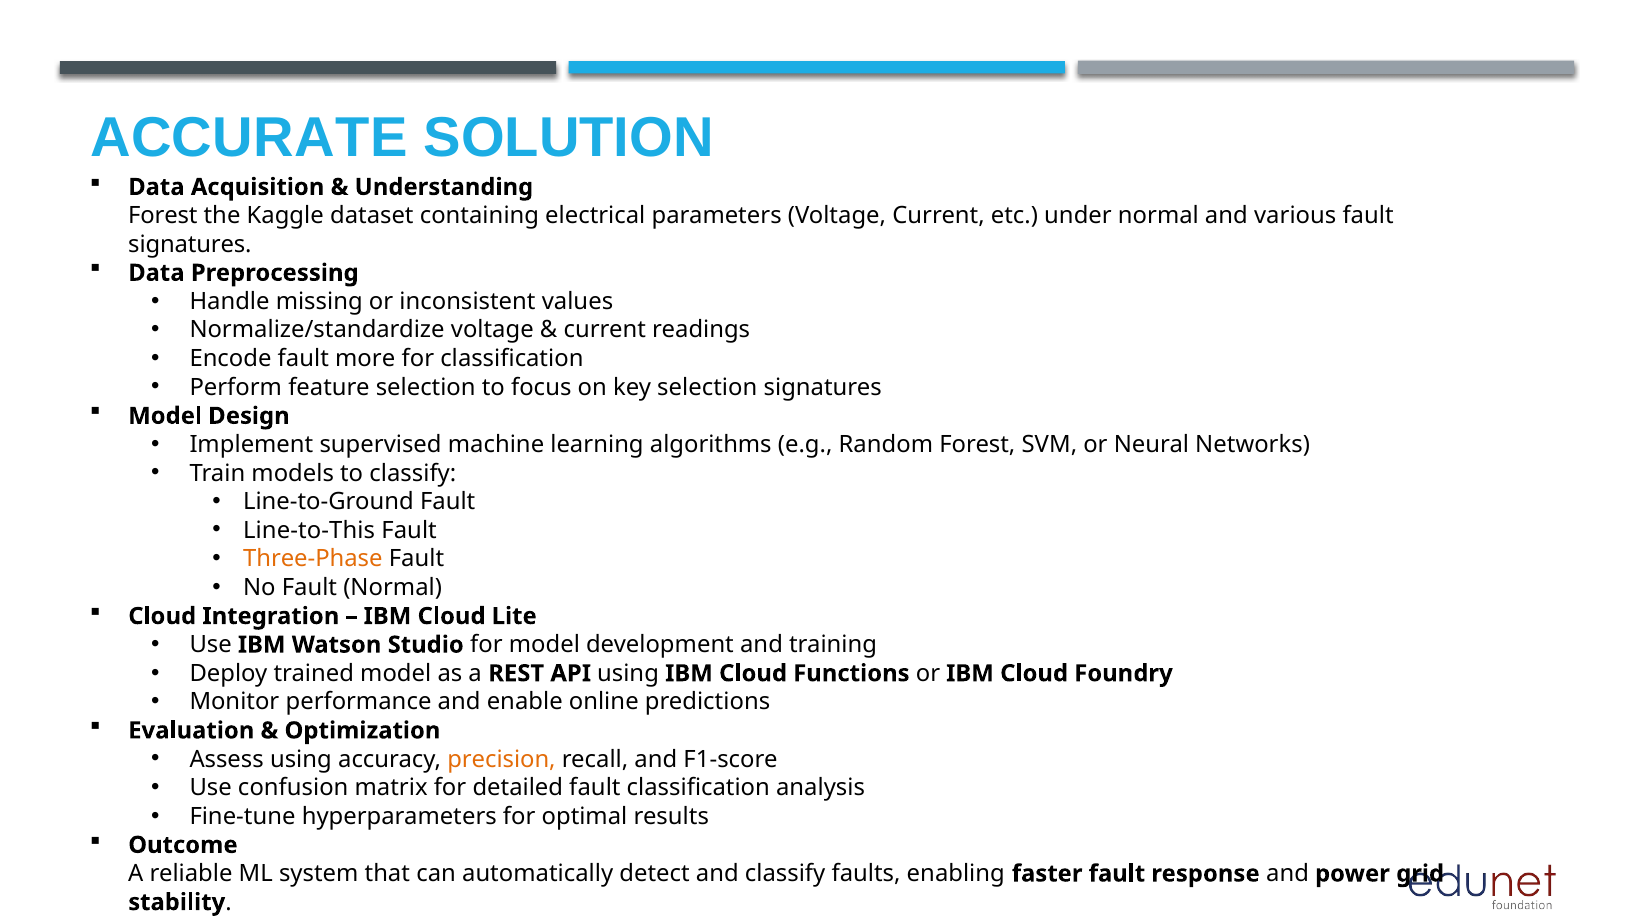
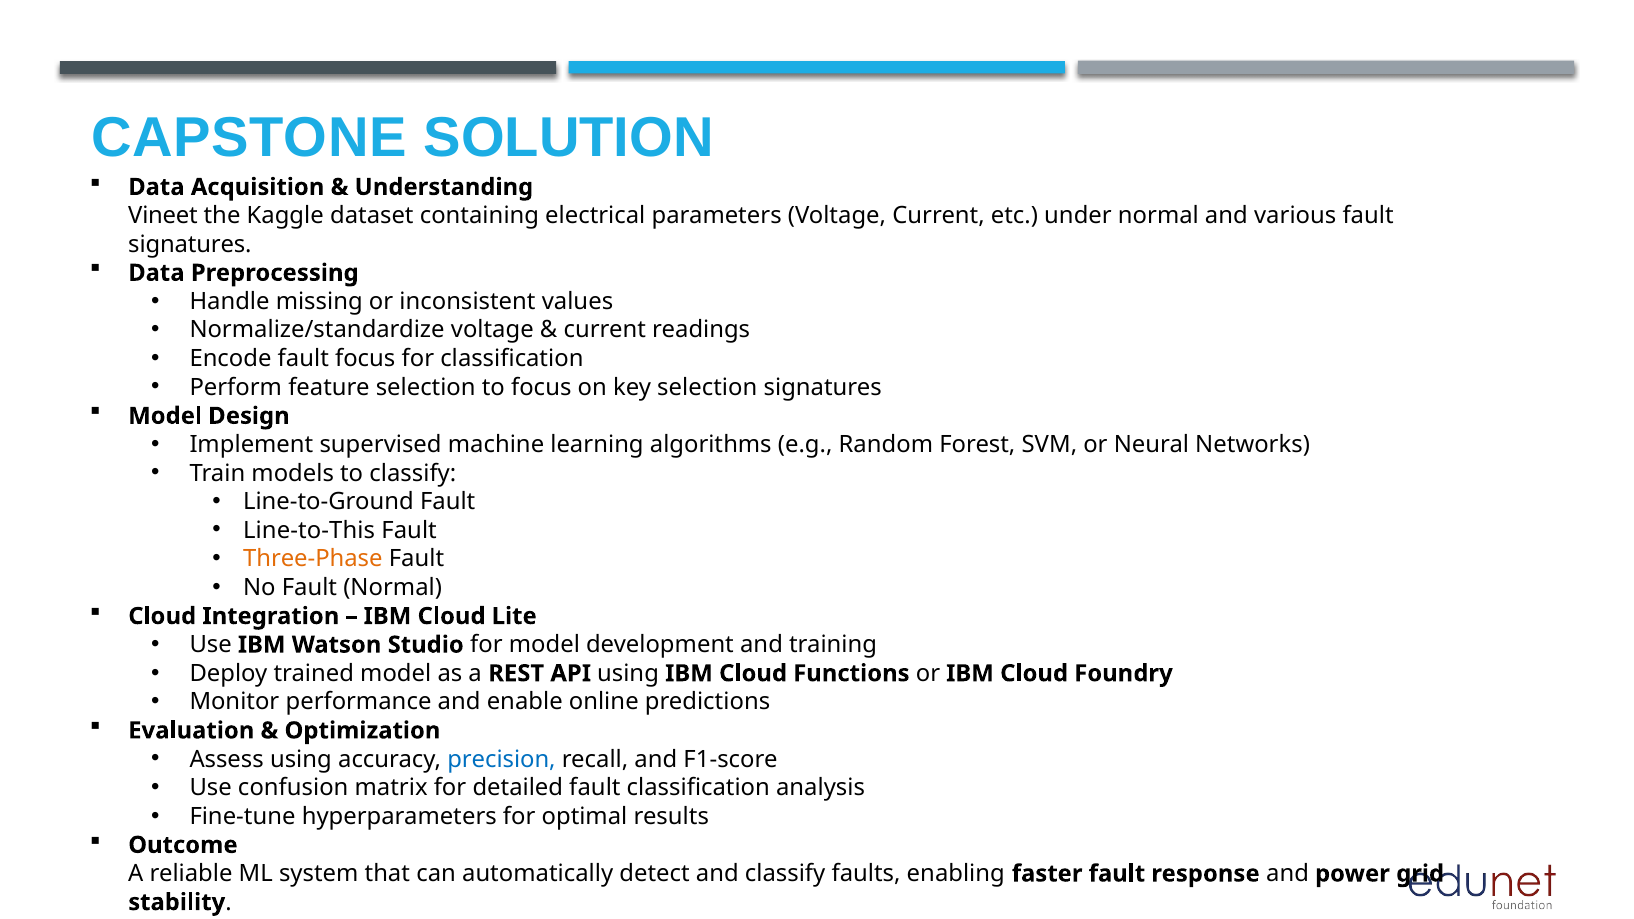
ACCURATE: ACCURATE -> CAPSTONE (249, 138)
Forest: Forest -> Vineet (163, 216)
fault more: more -> focus (365, 359)
precision colour: orange -> blue (501, 759)
